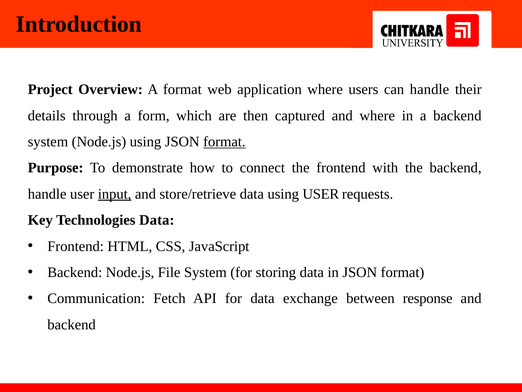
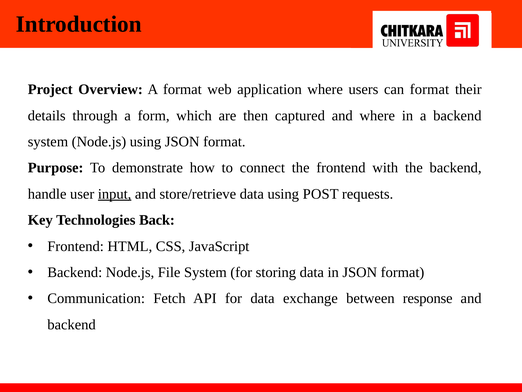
can handle: handle -> format (429, 89)
format underline: present -> none (224, 142)
using USER: USER -> POST (321, 194)
Technologies Data: Data -> Back (157, 220)
